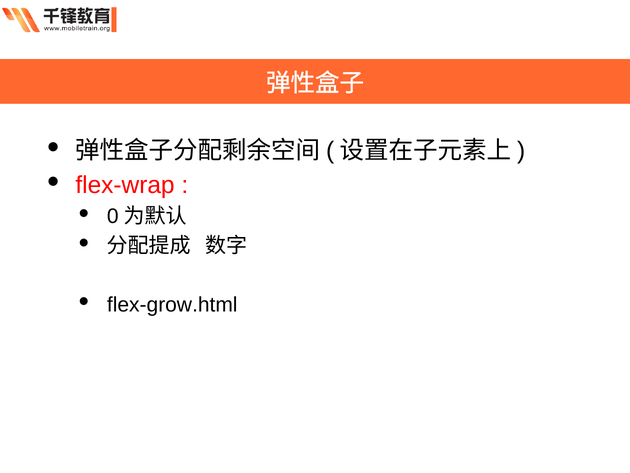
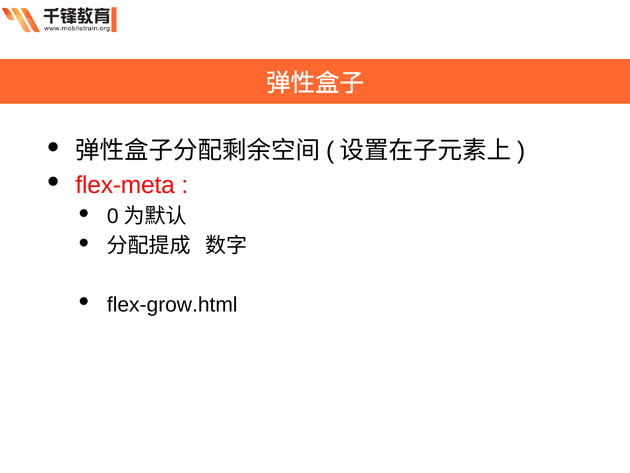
flex-wrap: flex-wrap -> flex-meta (125, 185)
